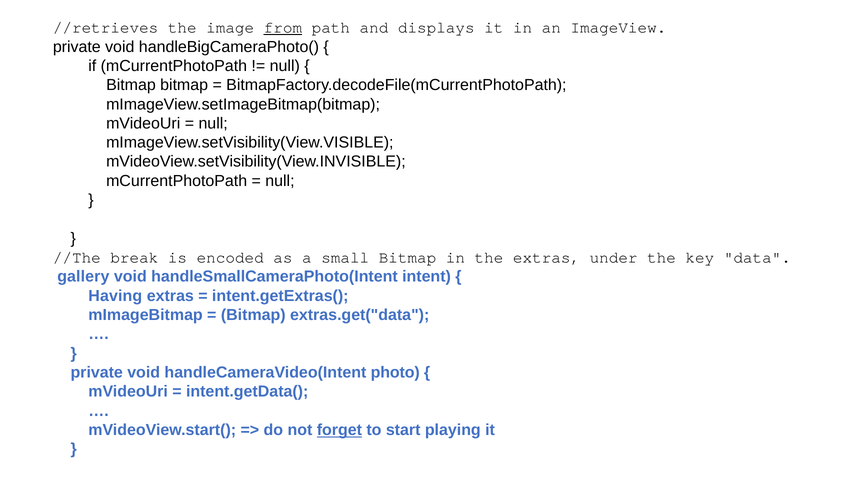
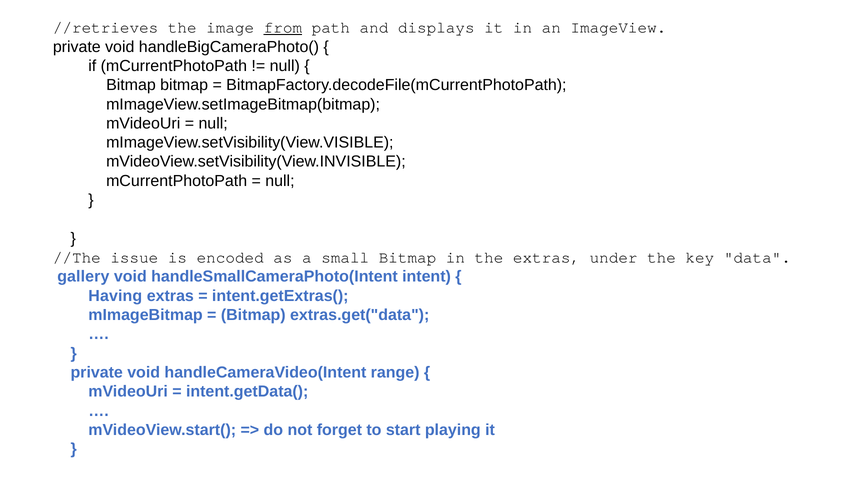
break: break -> issue (134, 258)
photo: photo -> range (395, 373)
forget underline: present -> none (339, 430)
